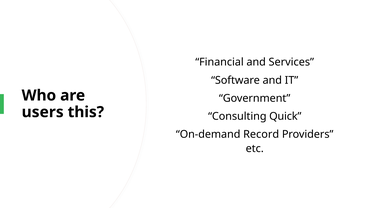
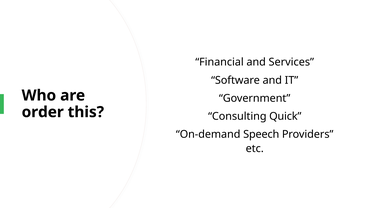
users: users -> order (43, 112)
Record: Record -> Speech (261, 134)
